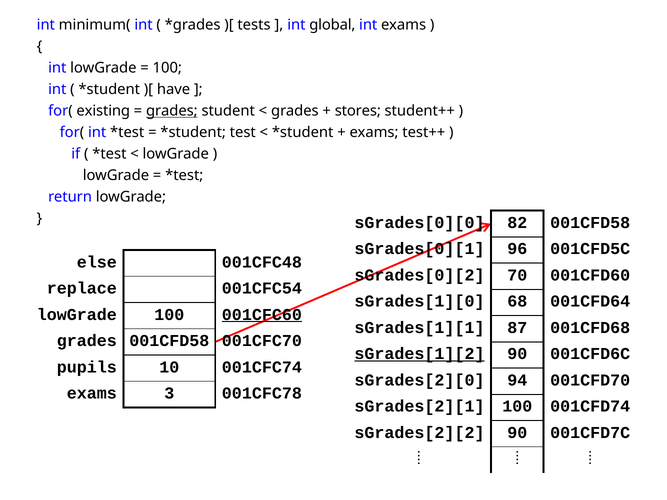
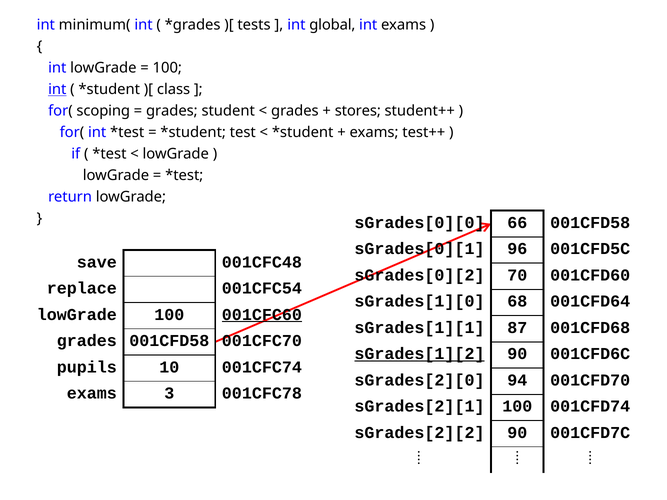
int underline: none -> present (57, 89)
have: have -> class (174, 89)
existing: existing -> scoping (103, 111)
grades underline: present -> none (172, 111)
82: 82 -> 66 (517, 223)
else: else -> save (97, 262)
